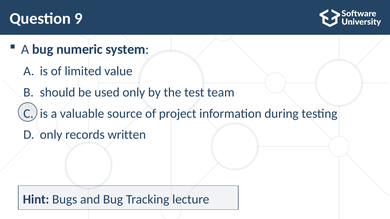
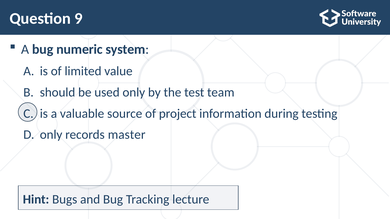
written: written -> master (127, 135)
